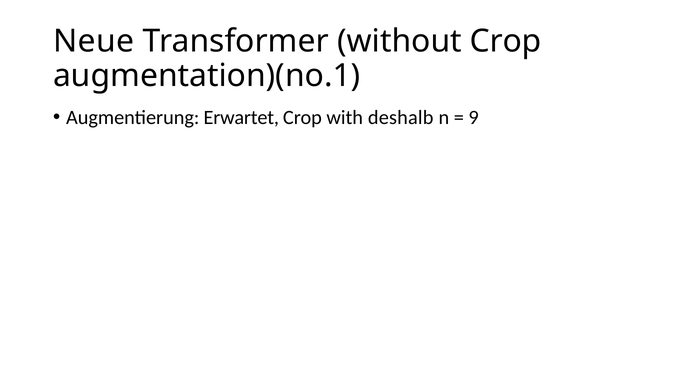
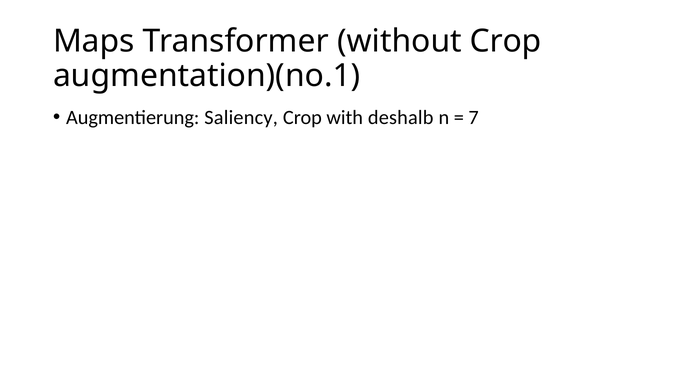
Neue: Neue -> Maps (94, 41)
Erwartet: Erwartet -> Saliency (241, 118)
9: 9 -> 7 (474, 118)
